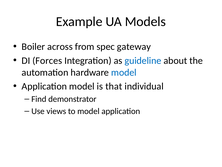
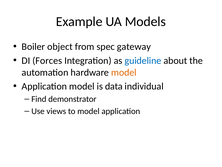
across: across -> object (60, 47)
model colour: blue -> orange (124, 72)
that: that -> data (114, 86)
